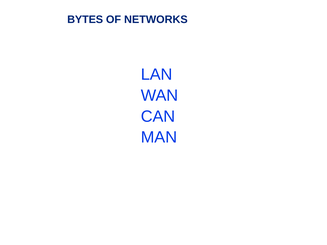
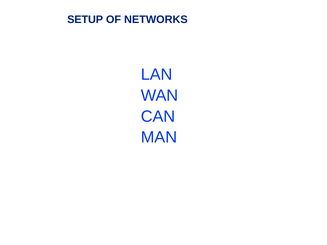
BYTES: BYTES -> SETUP (85, 20)
